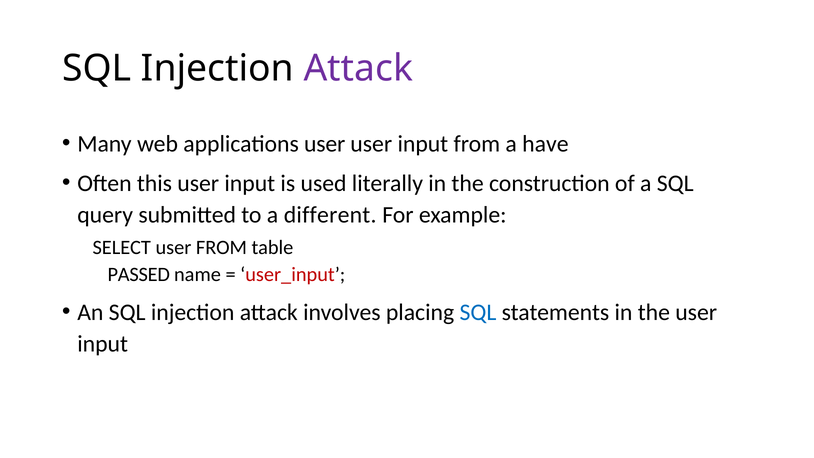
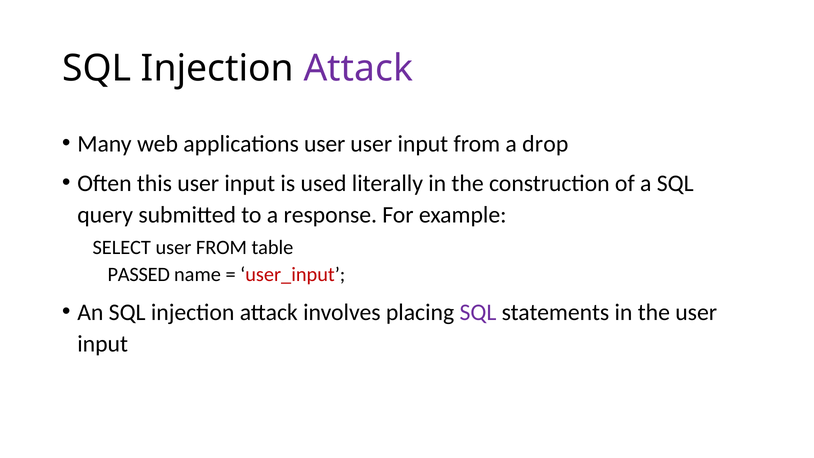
have: have -> drop (545, 144)
different: different -> response (330, 215)
SQL colour: blue -> purple (478, 312)
